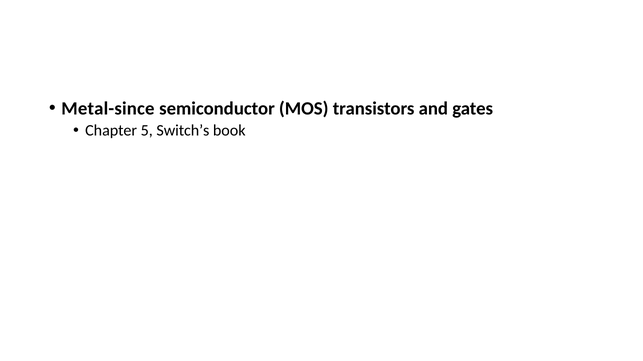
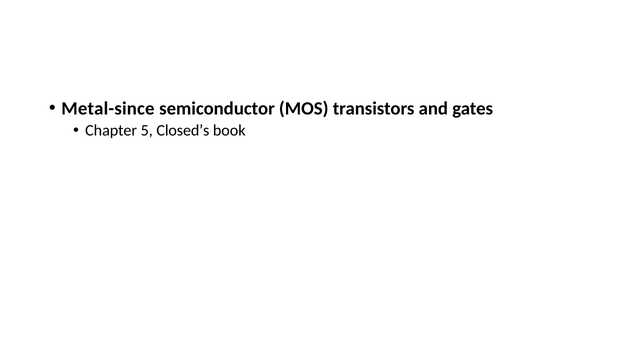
Switch’s: Switch’s -> Closed’s (183, 131)
